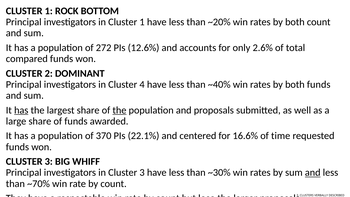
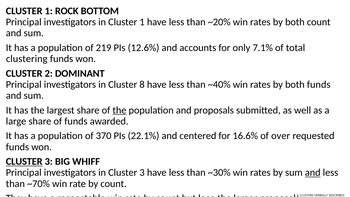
272: 272 -> 219 (104, 48)
2.6%: 2.6% -> 7.1% (263, 48)
compared: compared -> clustering (27, 59)
4: 4 -> 8 (142, 84)
has underline: present -> none (21, 110)
time: time -> over (281, 136)
CLUSTER underline: none -> present (24, 161)
